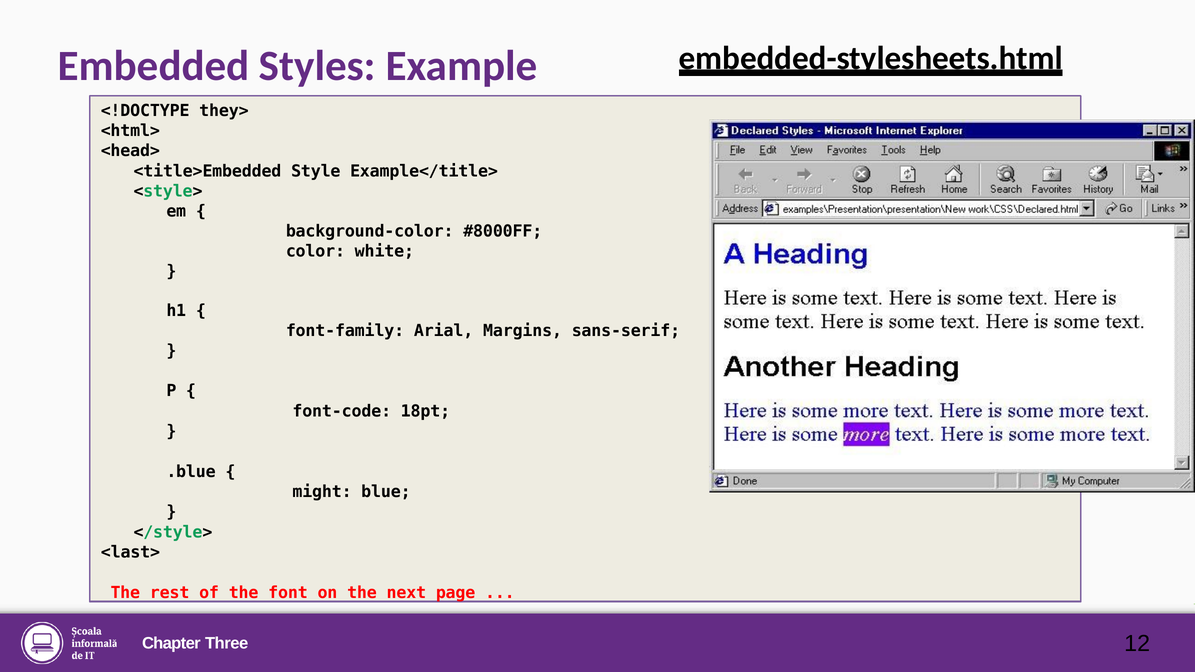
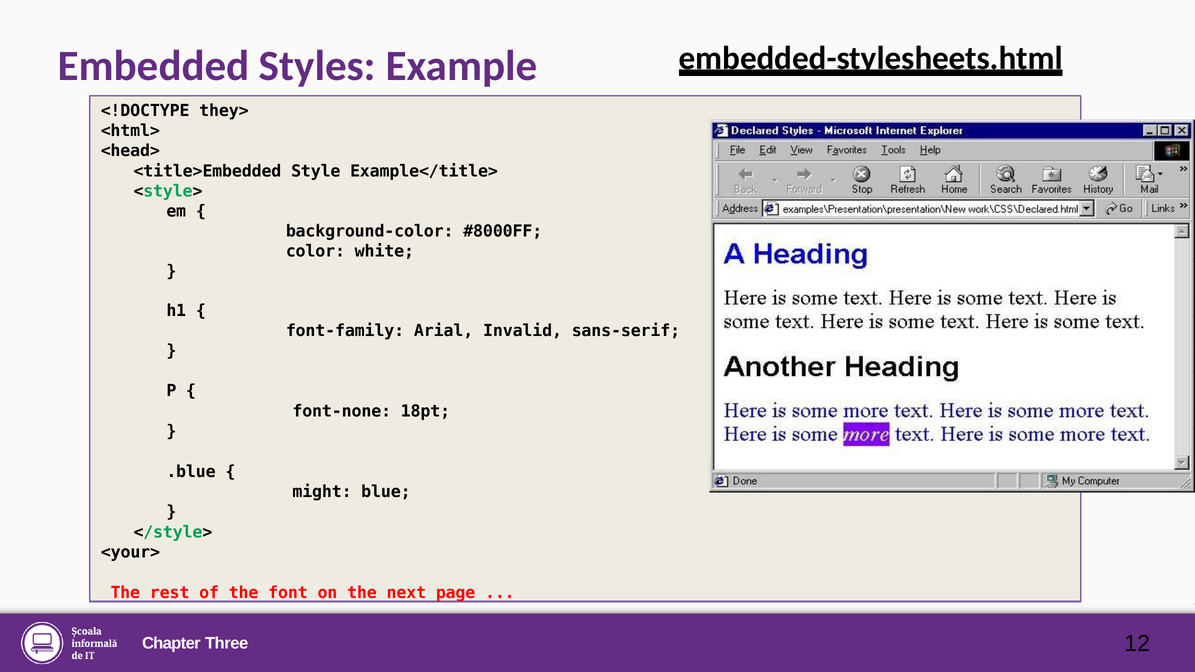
Margins: Margins -> Invalid (523, 331)
font-code: font-code -> font-none (342, 411)
<last>: <last> -> <your> (130, 553)
